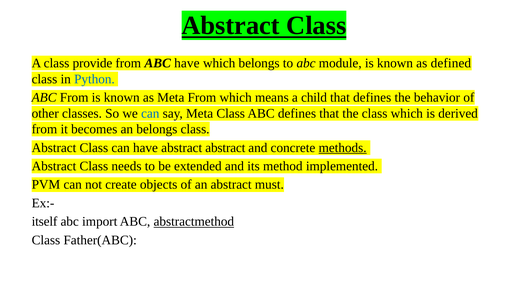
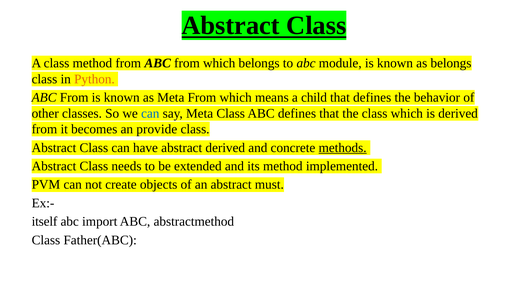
class provide: provide -> method (92, 63)
from ABC have: have -> from (187, 63)
as defined: defined -> belongs (451, 63)
Python colour: blue -> orange (94, 79)
an belongs: belongs -> provide (157, 129)
abstract abstract: abstract -> derived (225, 148)
abstractmethod underline: present -> none (194, 222)
